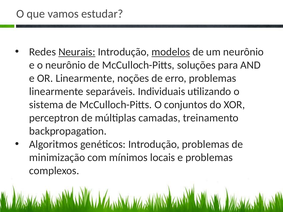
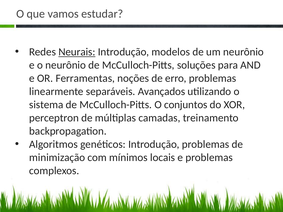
modelos underline: present -> none (171, 52)
OR Linearmente: Linearmente -> Ferramentas (85, 78)
Individuais: Individuais -> Avançados (161, 92)
